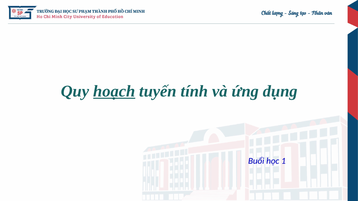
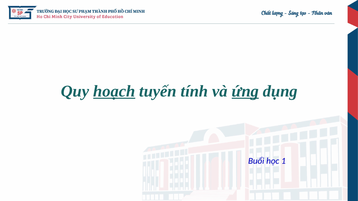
ứng underline: none -> present (245, 91)
